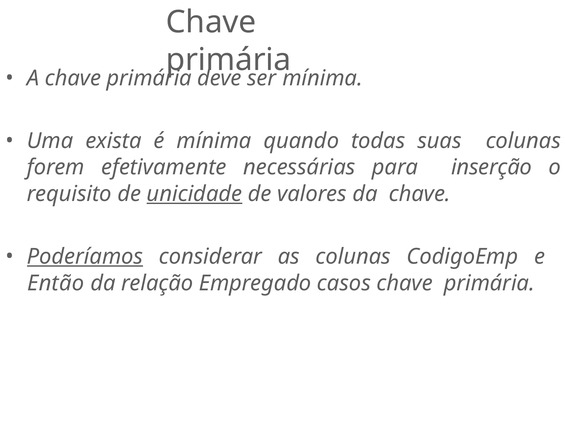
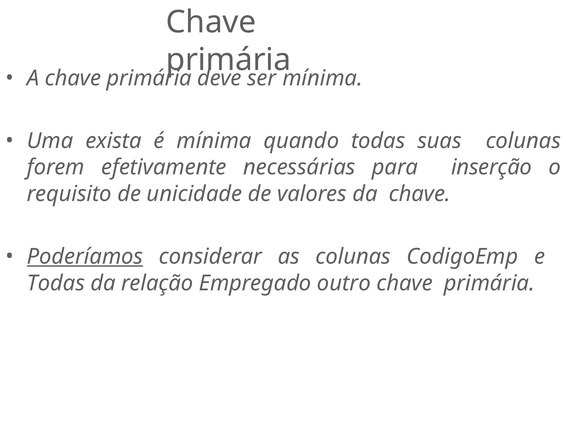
unicidade underline: present -> none (194, 194)
Então: Então -> Todas (56, 283)
casos: casos -> outro (344, 283)
